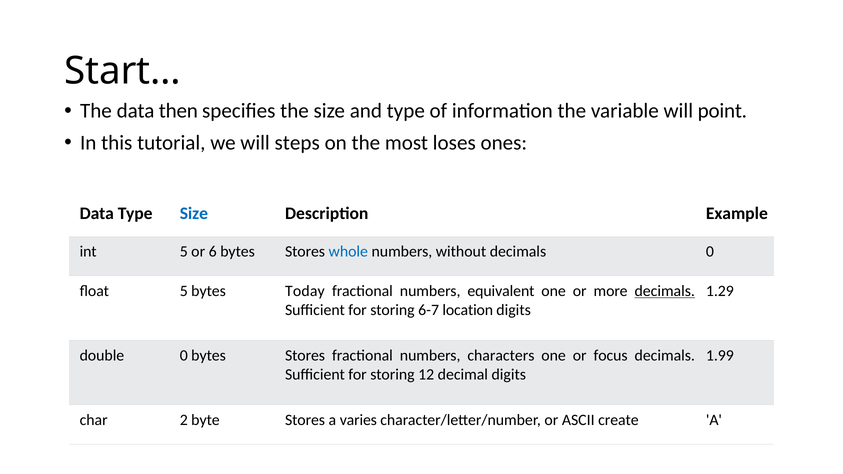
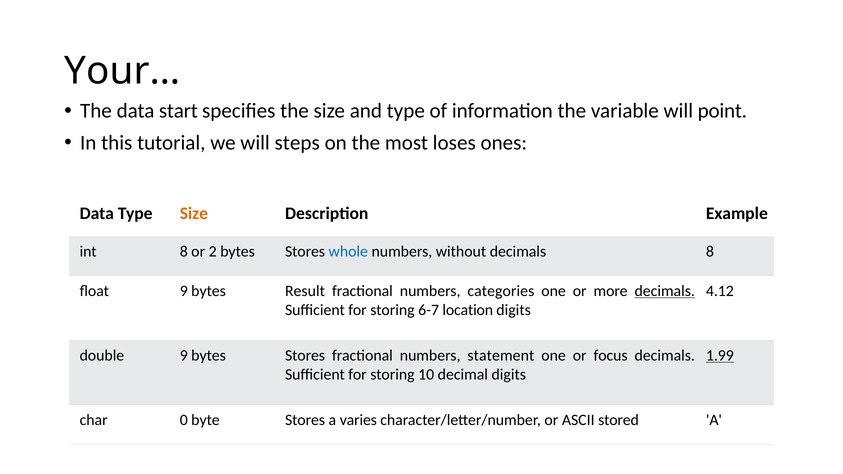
Start…: Start… -> Your… (122, 71)
then: then -> start (178, 111)
Size colour: blue -> orange (194, 214)
int 5: 5 -> 8 (184, 252)
6: 6 -> 2 (213, 252)
decimals 0: 0 -> 8 (710, 252)
float 5: 5 -> 9 (184, 291)
Today: Today -> Result (305, 291)
equivalent: equivalent -> categories (501, 291)
1.29: 1.29 -> 4.12 (720, 291)
double 0: 0 -> 9 (184, 356)
characters: characters -> statement (501, 356)
1.99 underline: none -> present (720, 356)
12: 12 -> 10 (426, 375)
2: 2 -> 0 (184, 420)
create: create -> stored (618, 420)
